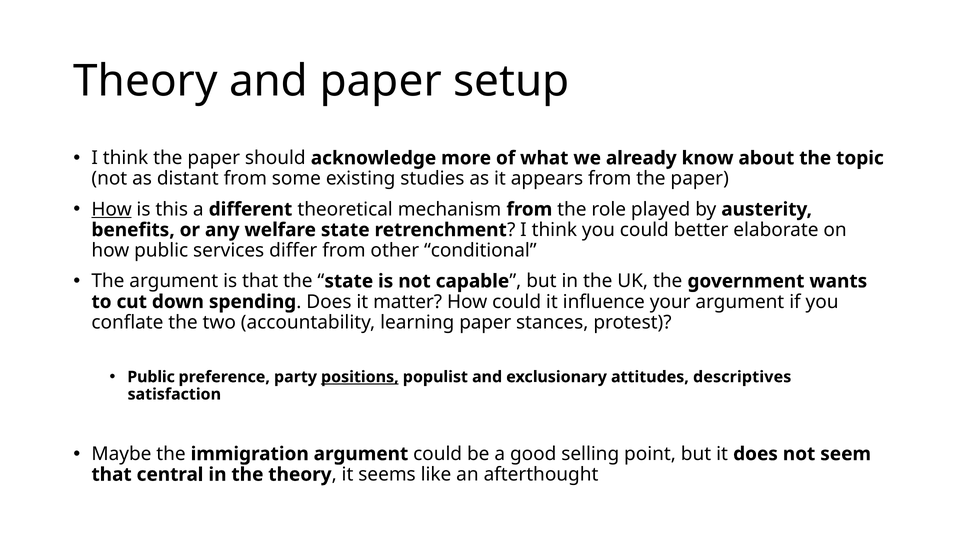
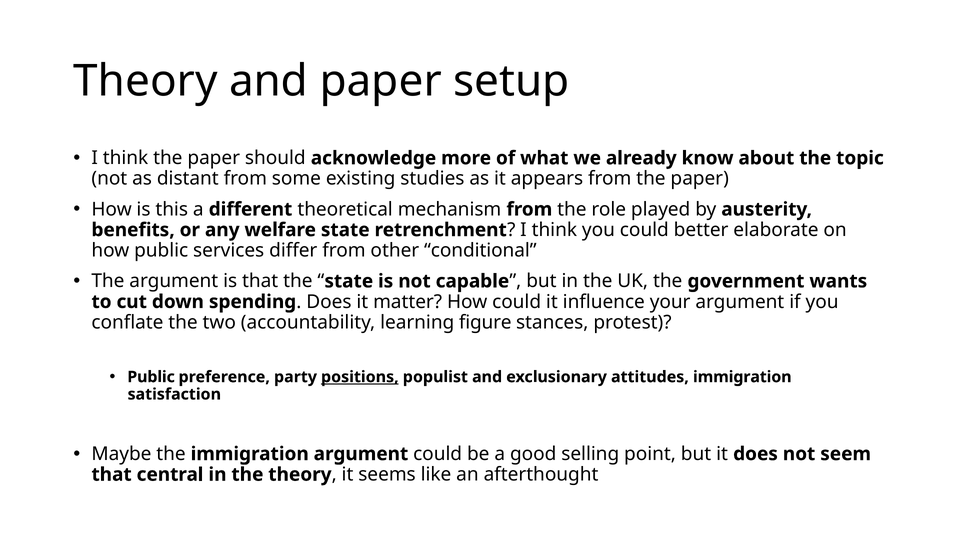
How underline: present -> none (112, 209)
learning paper: paper -> figure (485, 322)
attitudes descriptives: descriptives -> immigration (742, 377)
